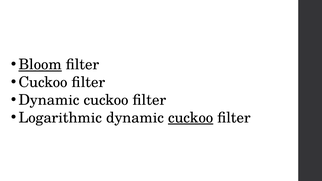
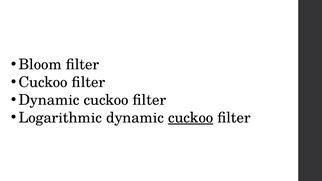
Bloom underline: present -> none (40, 65)
